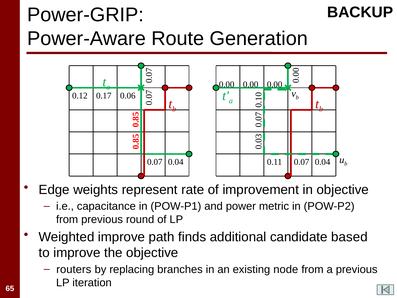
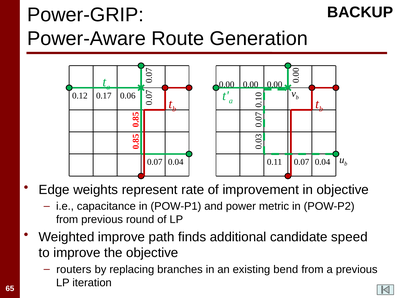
based: based -> speed (349, 237)
node: node -> bend (286, 269)
